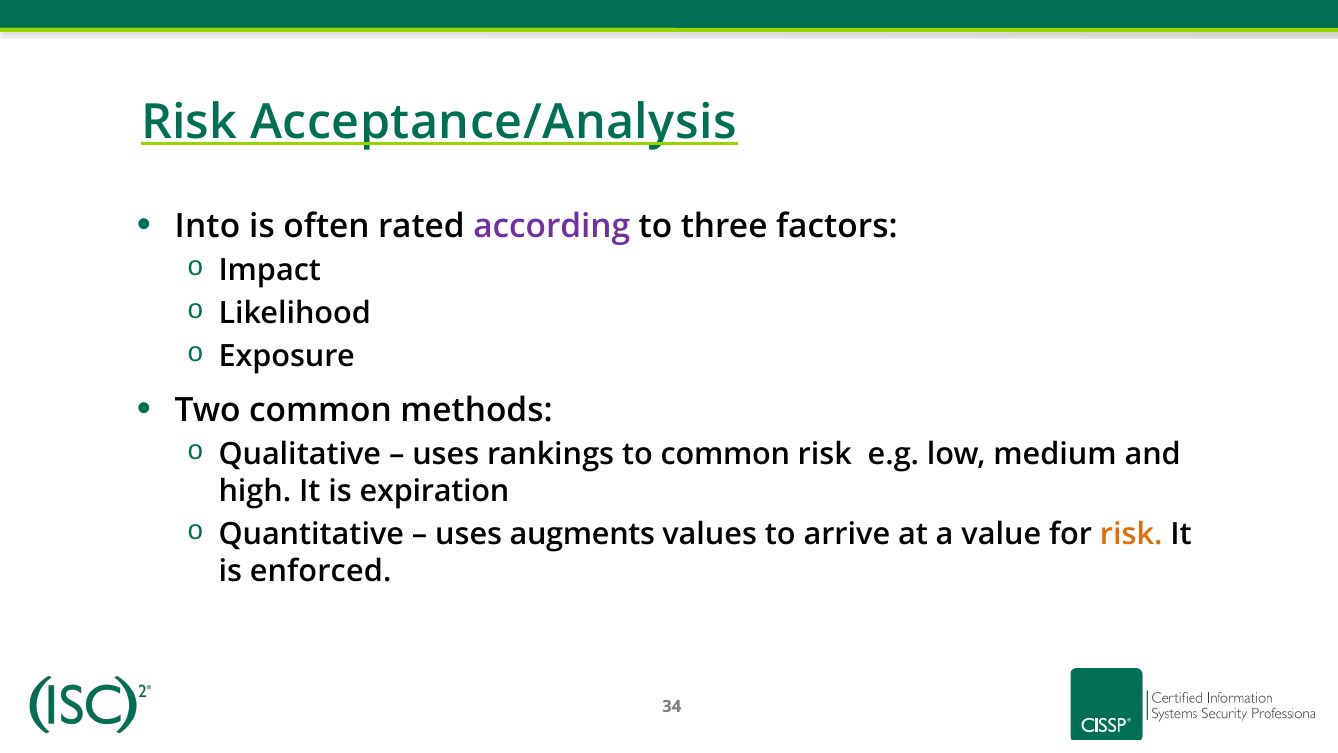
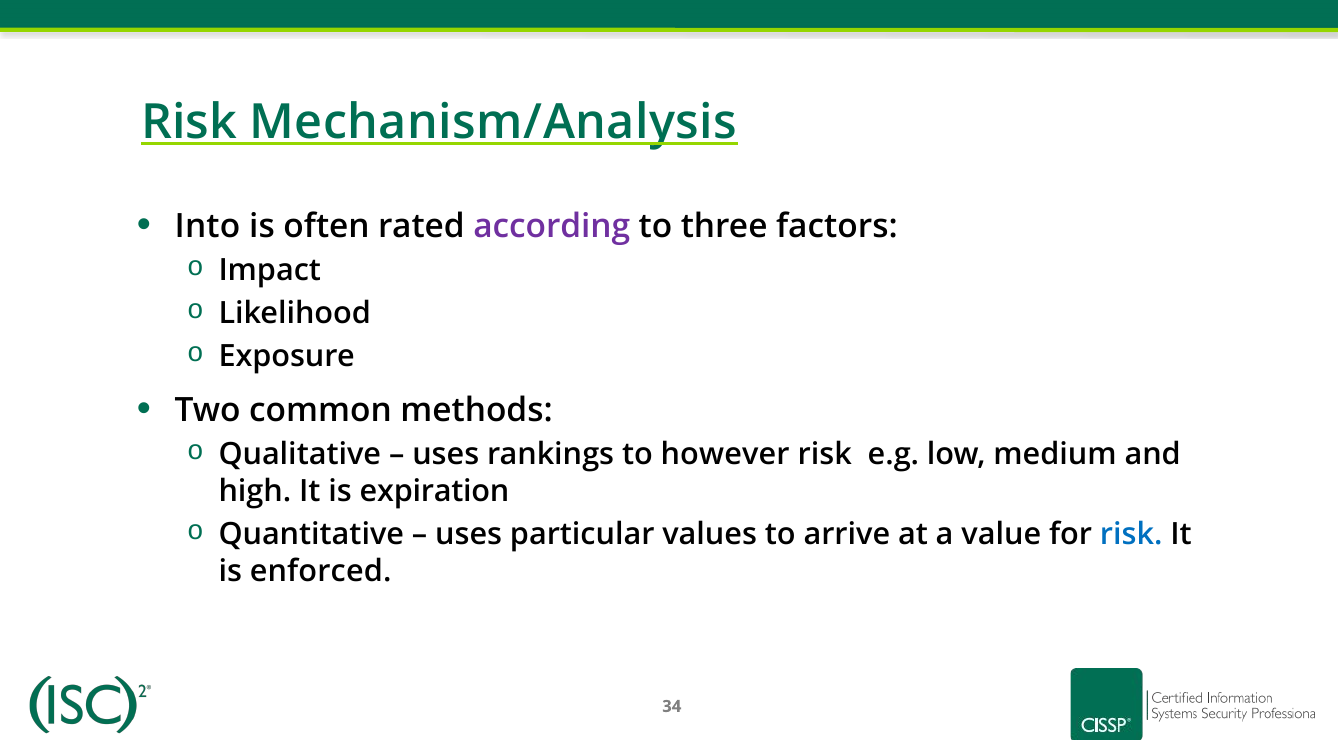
Acceptance/Analysis: Acceptance/Analysis -> Mechanism/Analysis (494, 123)
to common: common -> however (725, 455)
augments: augments -> particular (582, 534)
risk colour: orange -> blue (1131, 534)
